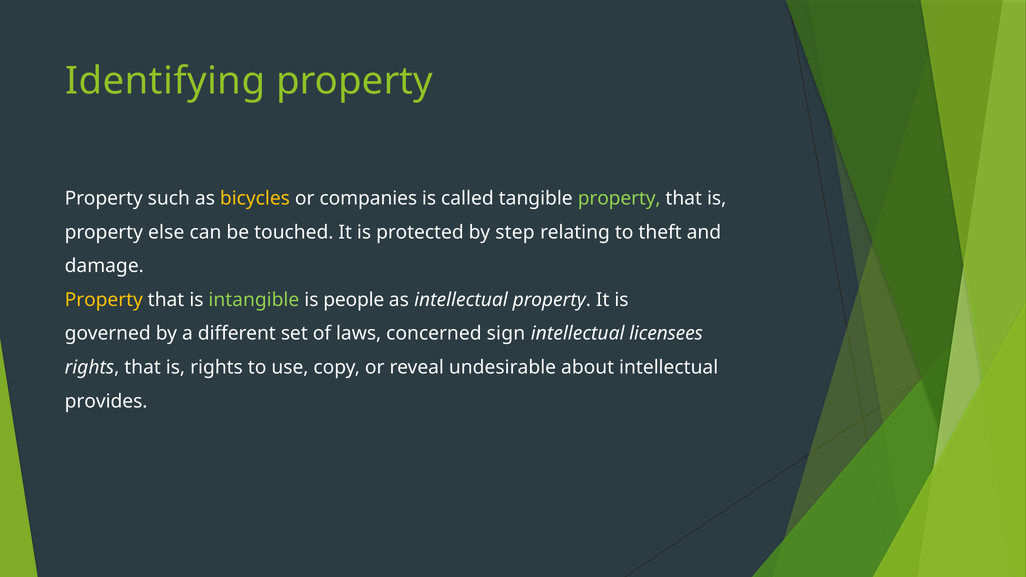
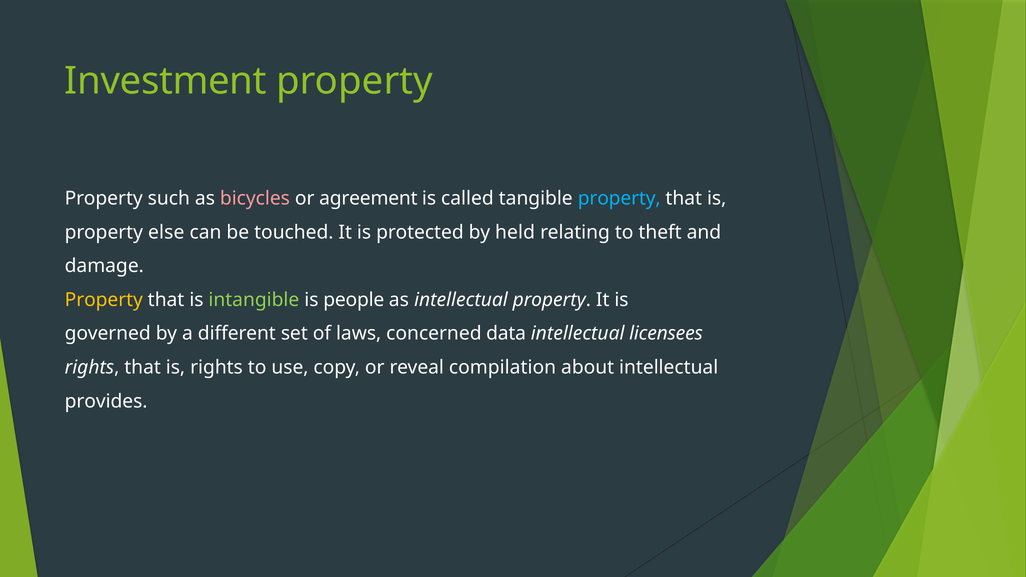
Identifying: Identifying -> Investment (166, 81)
bicycles colour: yellow -> pink (255, 199)
companies: companies -> agreement (368, 199)
property colour: light green -> light blue (619, 199)
step: step -> held (515, 232)
sign: sign -> data (506, 334)
undesirable: undesirable -> compilation (502, 367)
